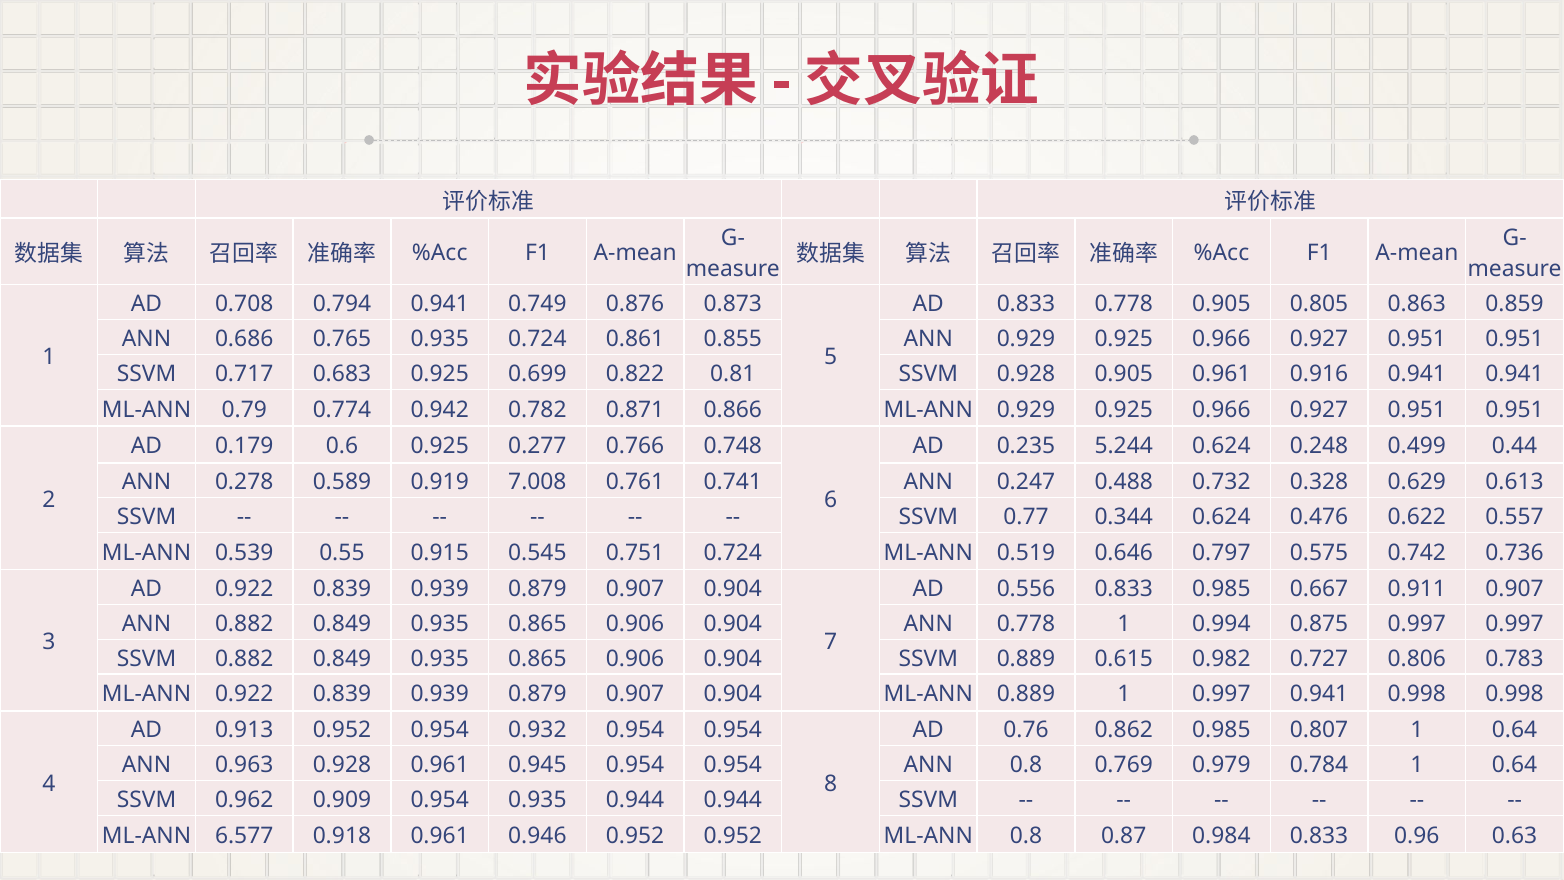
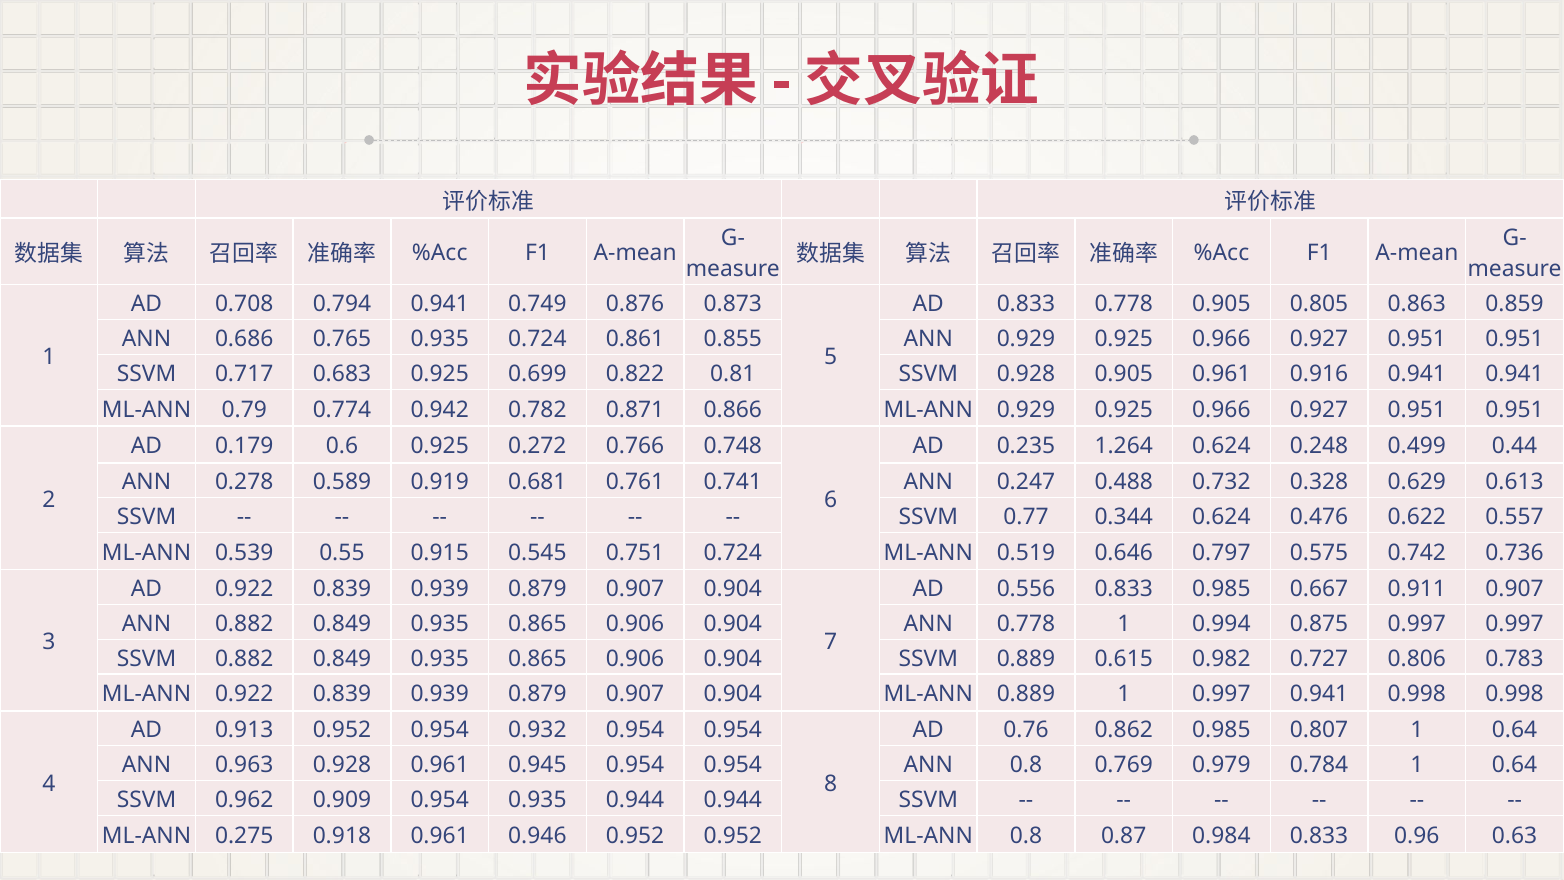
0.277: 0.277 -> 0.272 (537, 446)
5.244: 5.244 -> 1.264 (1124, 446)
7.008: 7.008 -> 0.681 (537, 482)
6.577: 6.577 -> 0.275 (244, 836)
